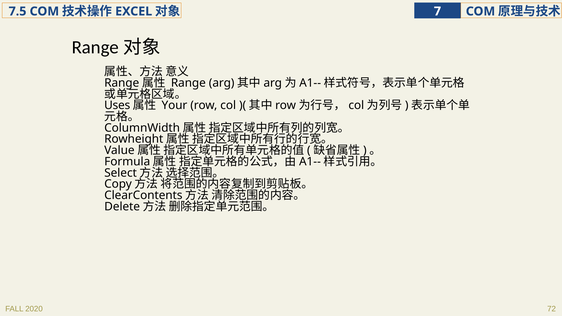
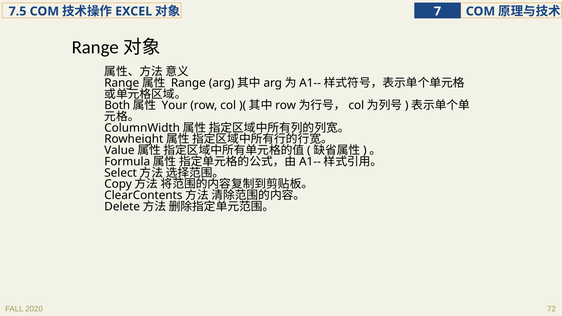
Uses: Uses -> Both (117, 105)
